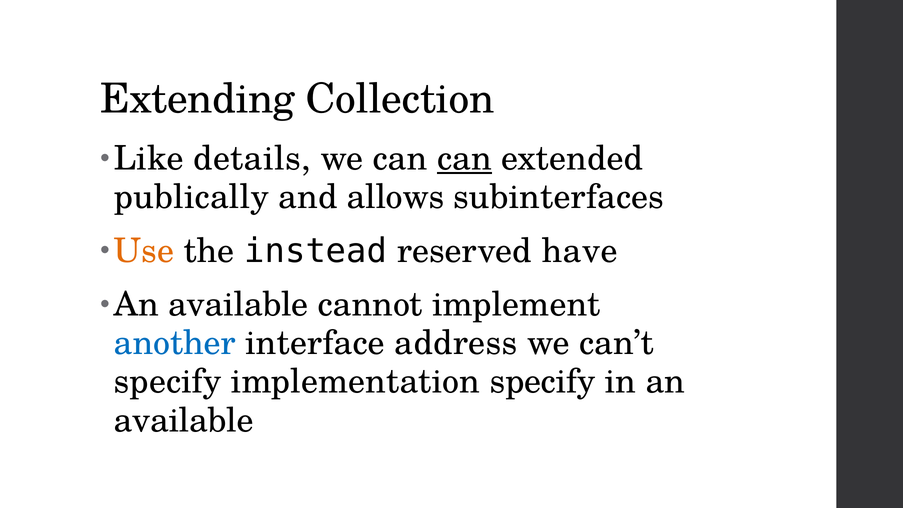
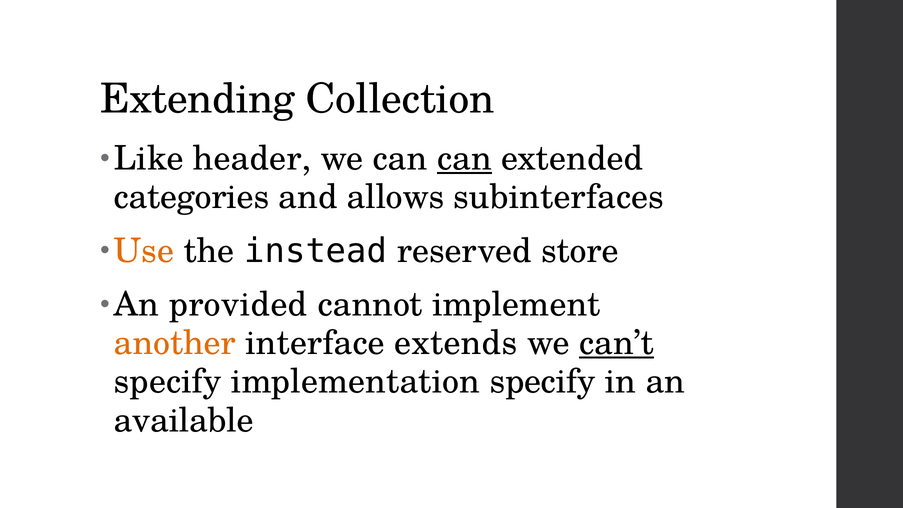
details: details -> header (252, 159)
publically: publically -> categories (191, 197)
have: have -> store (580, 251)
available: available -> provided (238, 304)
another colour: blue -> orange (175, 343)
address: address -> extends (456, 343)
can’t underline: none -> present (617, 343)
